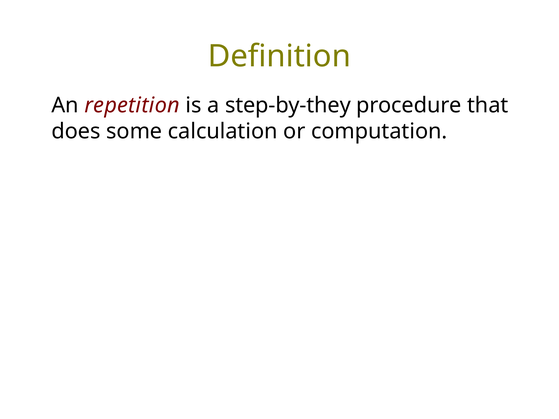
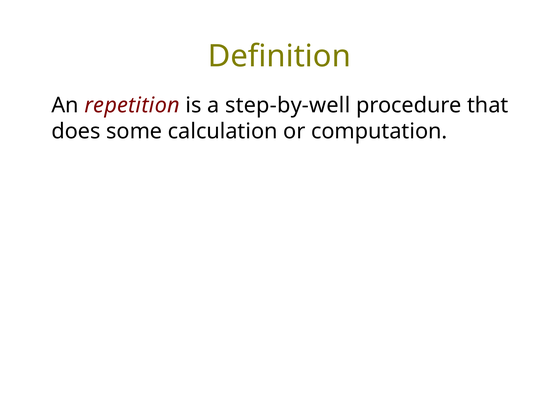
step-by-they: step-by-they -> step-by-well (288, 105)
